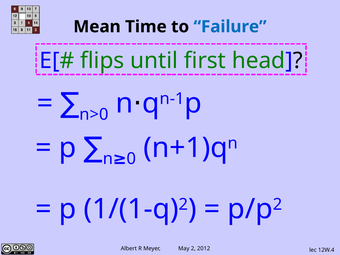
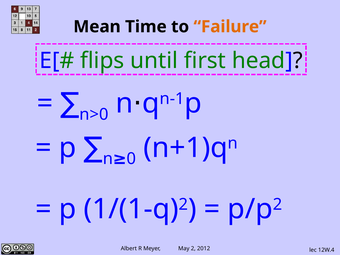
Failure colour: blue -> orange (230, 27)
